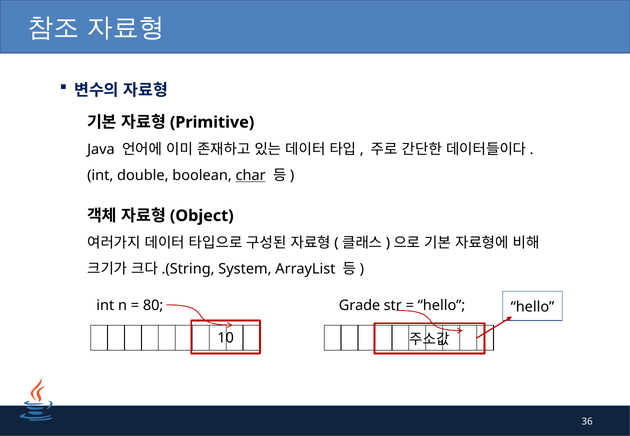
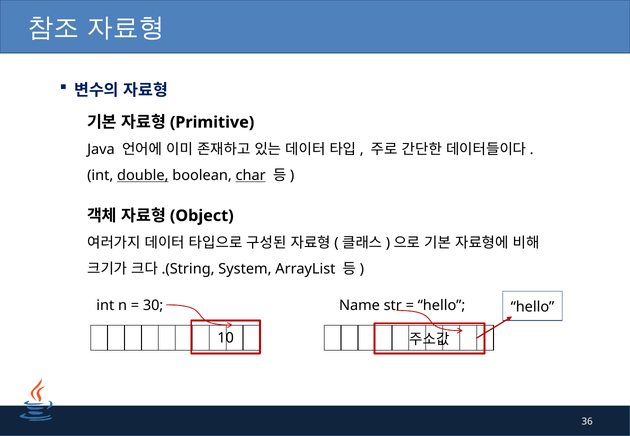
double underline: none -> present (143, 176)
80: 80 -> 30 (153, 306)
Grade: Grade -> Name (359, 306)
